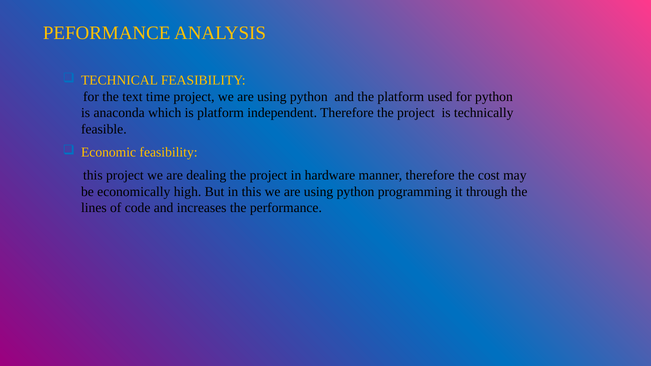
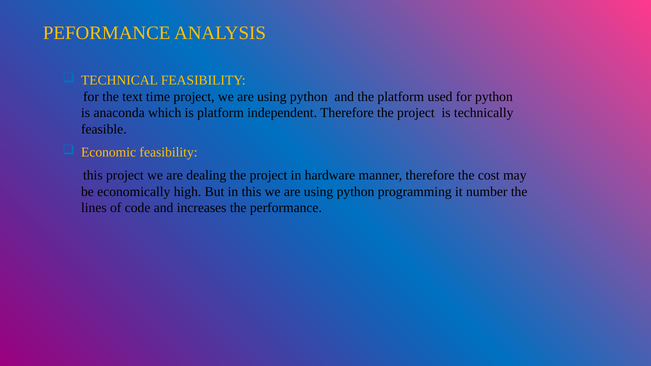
through: through -> number (487, 192)
